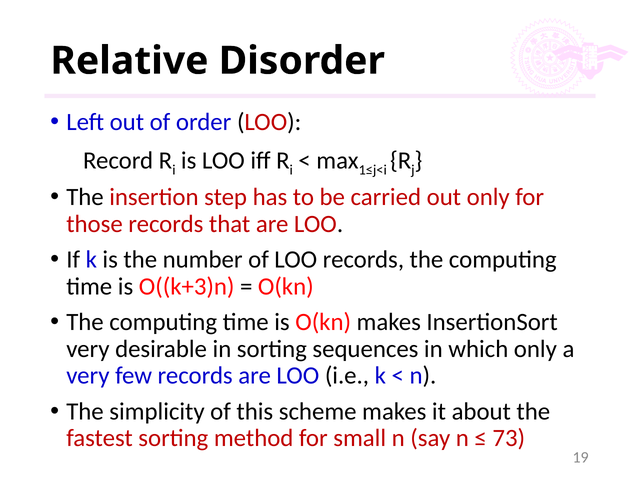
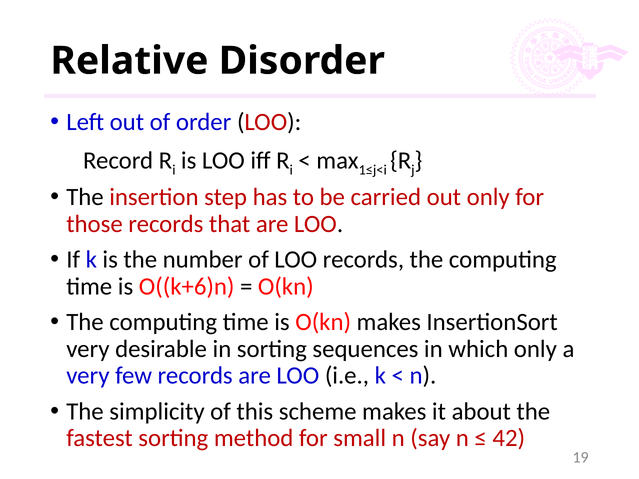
O((k+3)n: O((k+3)n -> O((k+6)n (187, 287)
73: 73 -> 42 (509, 438)
